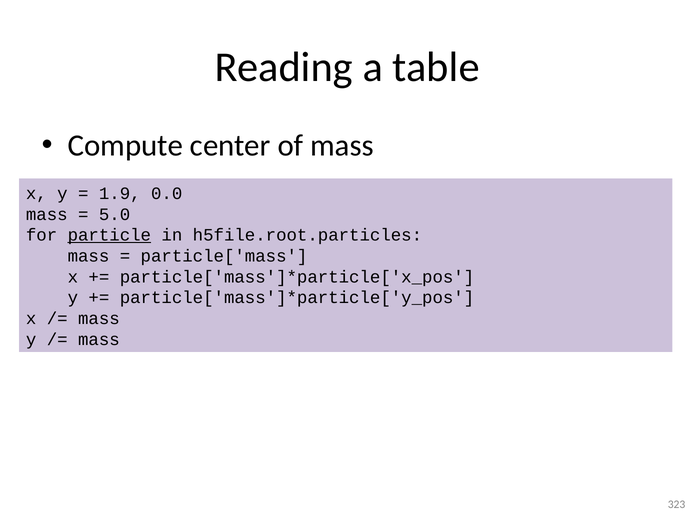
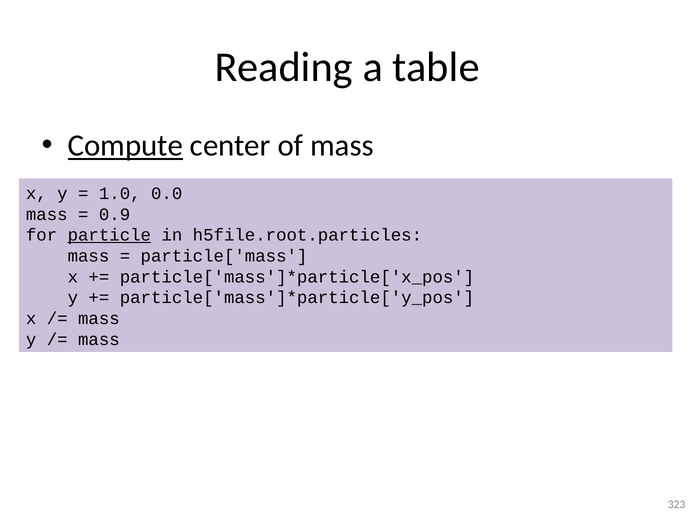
Compute underline: none -> present (125, 146)
1.9: 1.9 -> 1.0 (120, 194)
5.0: 5.0 -> 0.9 (115, 214)
